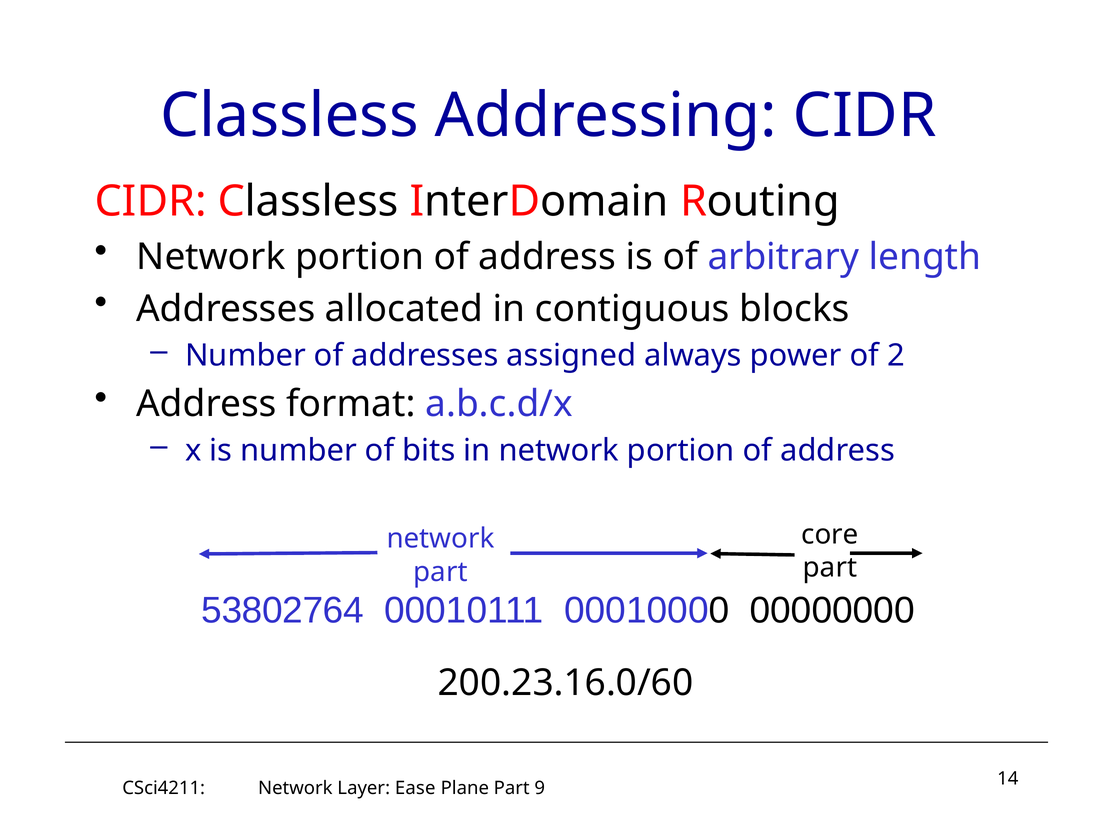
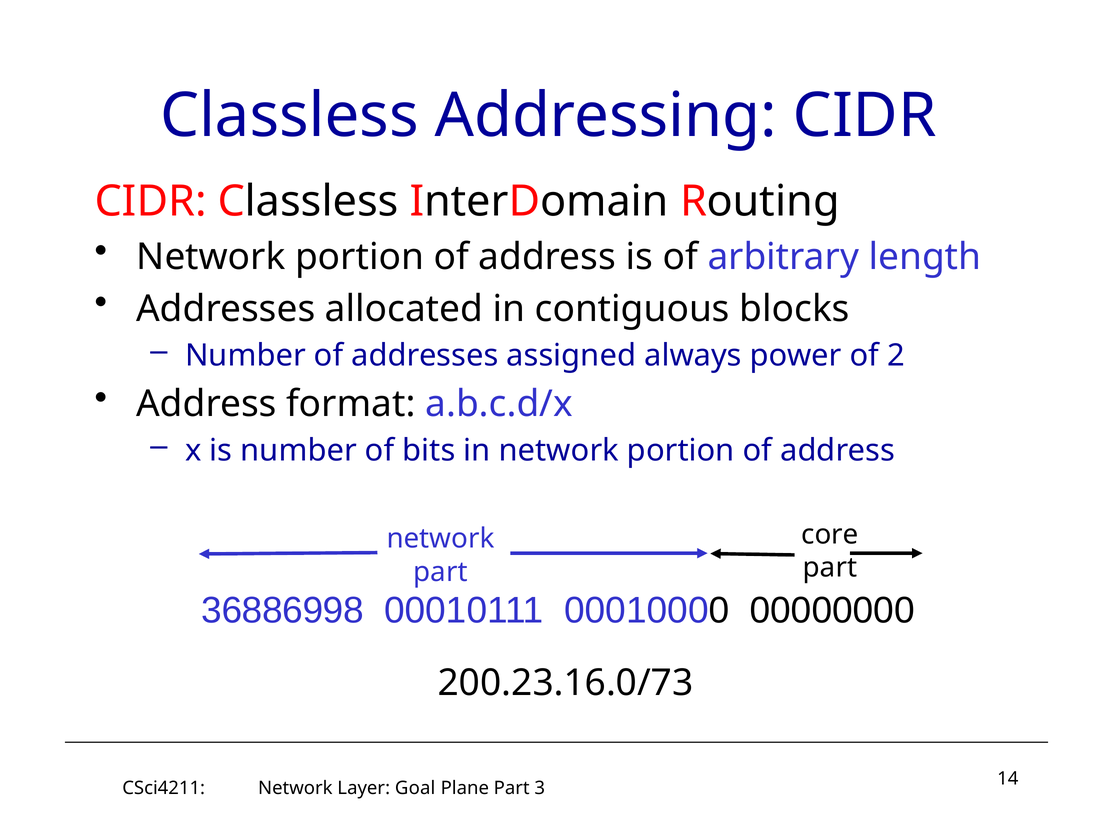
53802764: 53802764 -> 36886998 (283, 611)
200.23.16.0/60: 200.23.16.0/60 -> 200.23.16.0/73 (566, 683)
Ease: Ease -> Goal (415, 788)
9: 9 -> 3 (540, 788)
